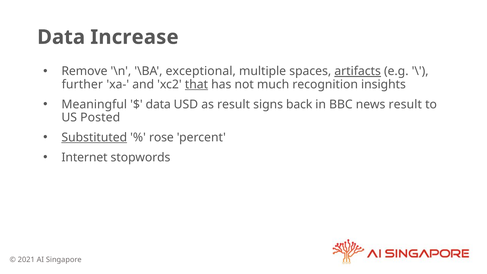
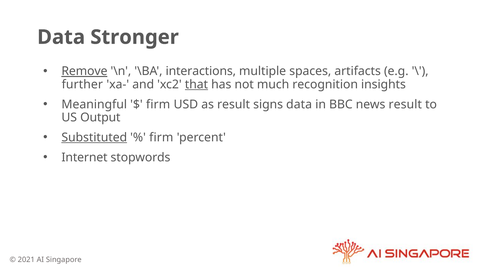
Increase: Increase -> Stronger (135, 37)
Remove underline: none -> present (84, 71)
exceptional: exceptional -> interactions (201, 71)
artifacts underline: present -> none (358, 71)
data: data -> firm (158, 104)
signs back: back -> data (299, 104)
Posted: Posted -> Output (100, 117)
rose: rose -> firm (161, 137)
